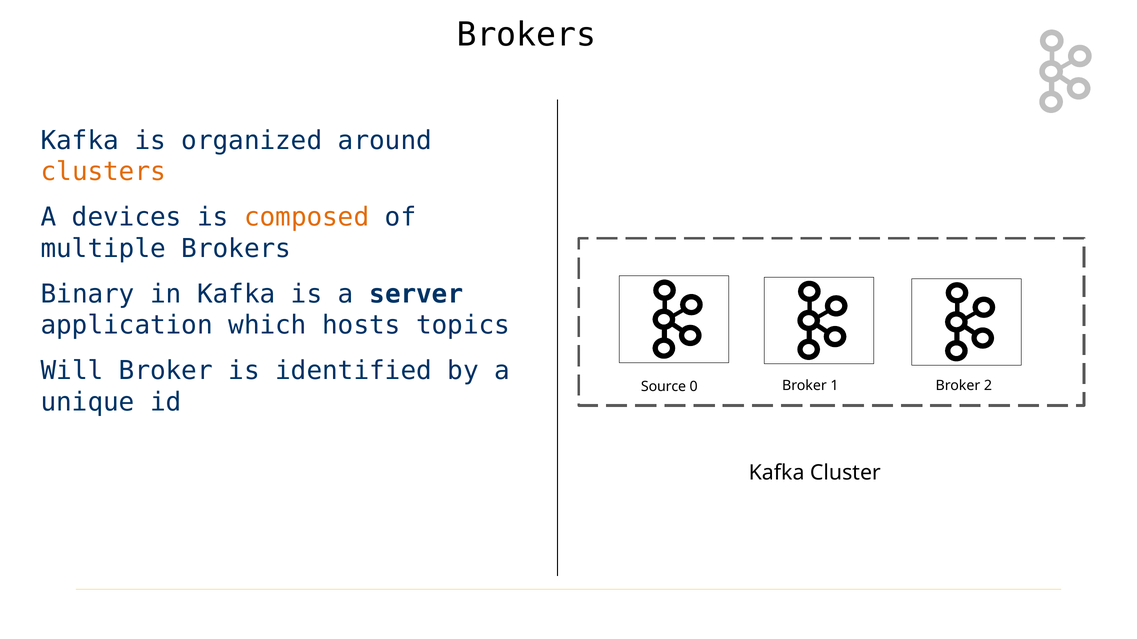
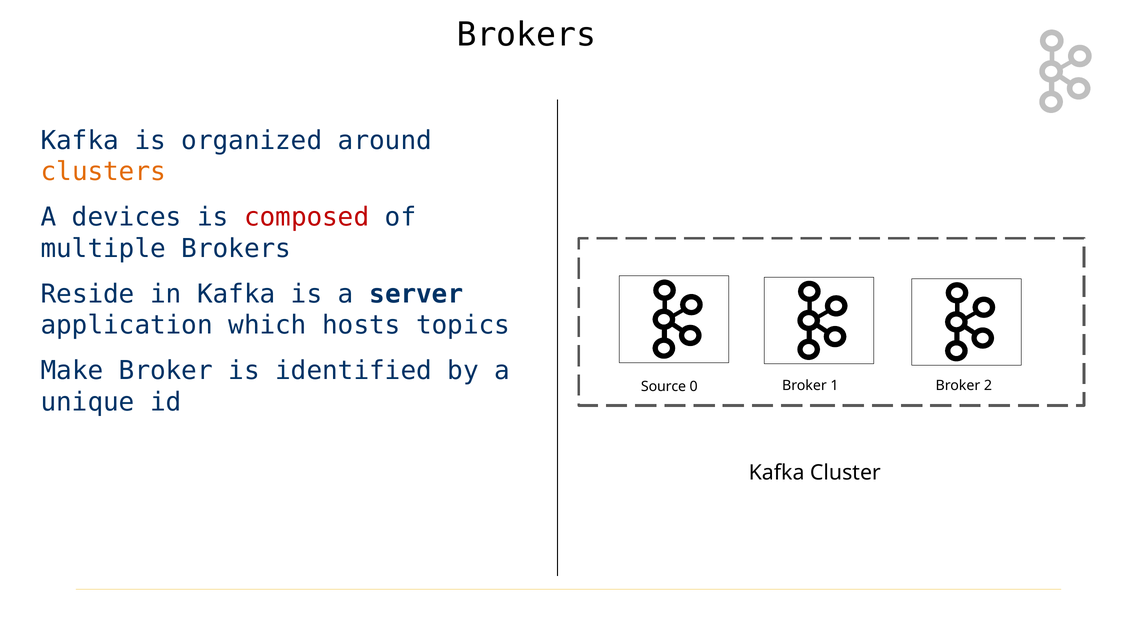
composed colour: orange -> red (307, 218)
Binary: Binary -> Reside (88, 294)
Will: Will -> Make (72, 371)
